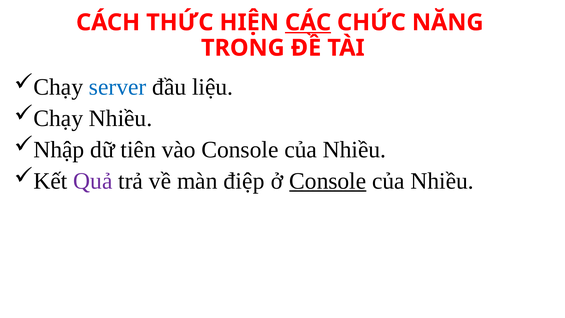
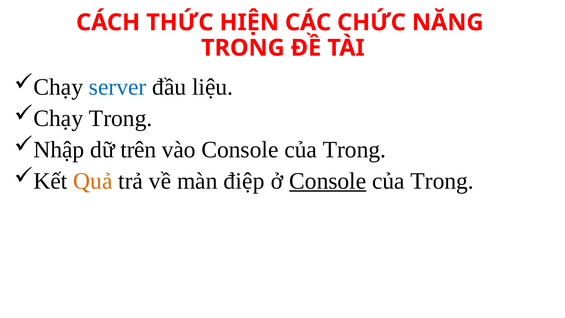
CÁC underline: present -> none (308, 22)
Nhiều: Nhiều -> Trong (121, 118)
tiên: tiên -> trên (138, 150)
vào Console của Nhiều: Nhiều -> Trong (354, 150)
Quả colour: purple -> orange (93, 181)
Nhiều: Nhiều -> Trong (442, 181)
